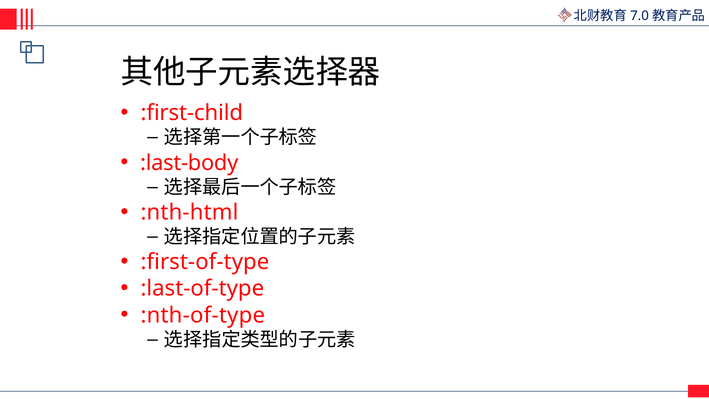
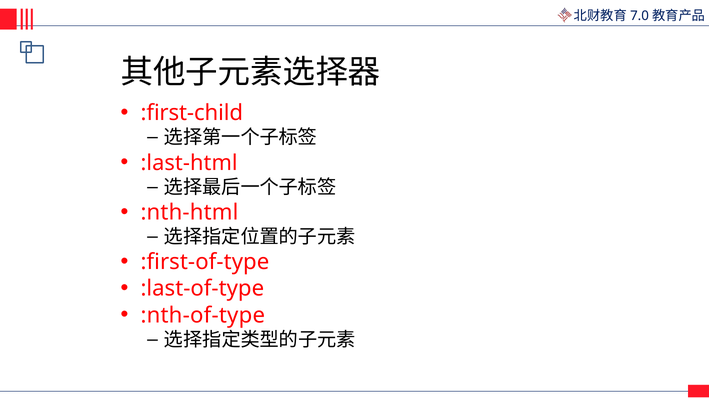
:last-body: :last-body -> :last-html (189, 163)
